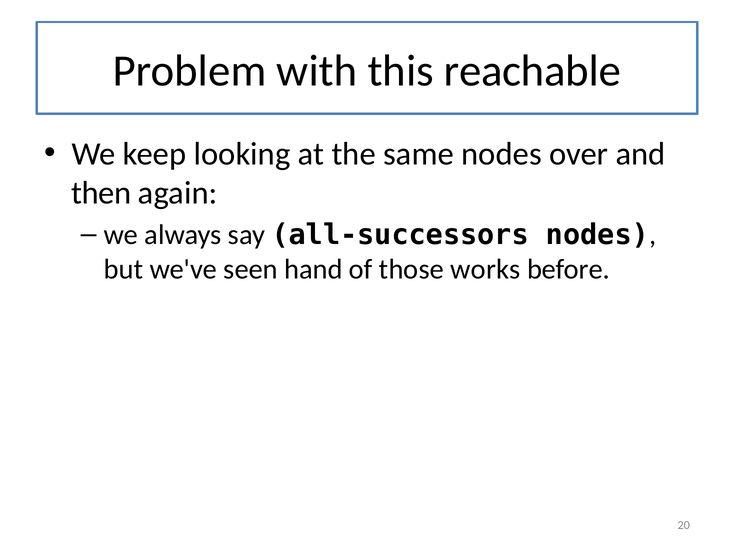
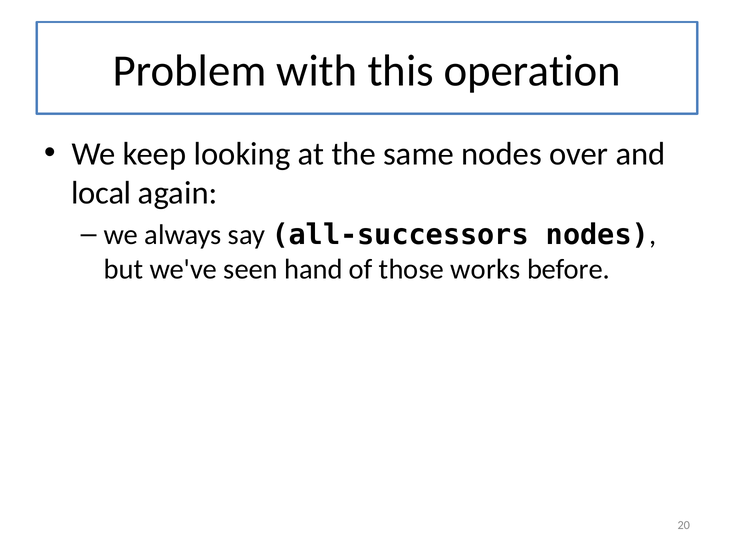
reachable: reachable -> operation (532, 71)
then: then -> local (101, 193)
